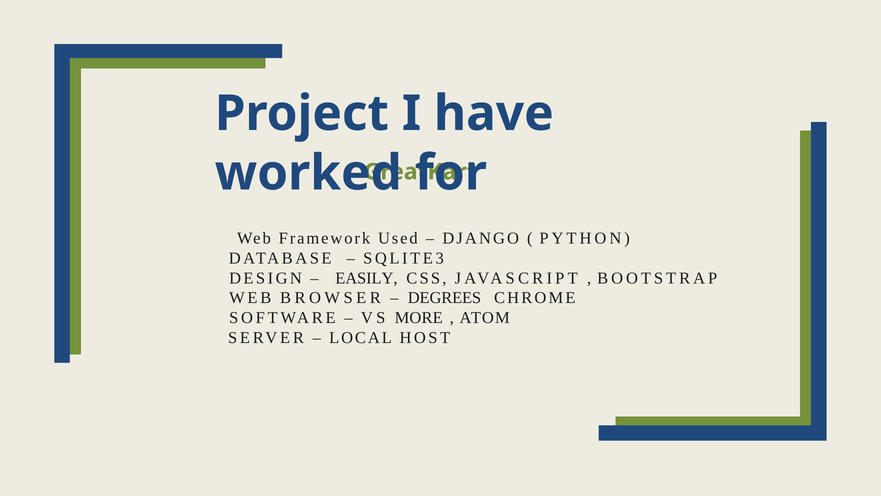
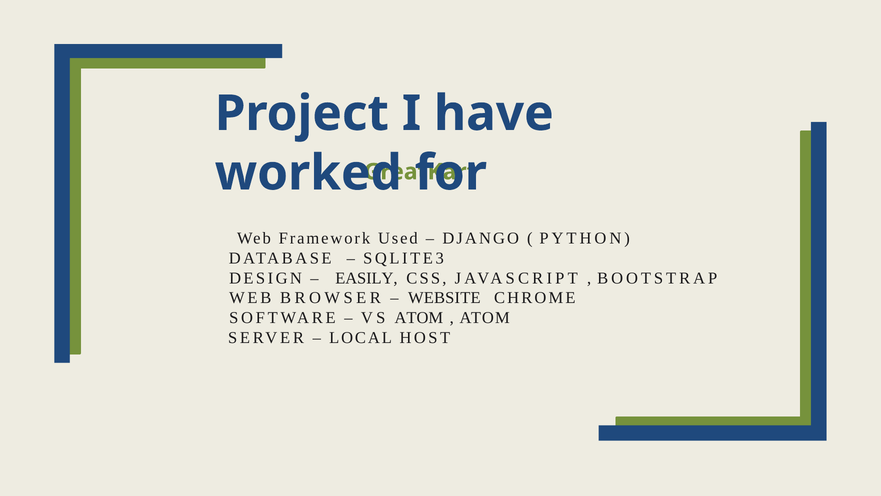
DEGREES: DEGREES -> WEBSITE (444, 298)
VS MORE: MORE -> ATOM (419, 318)
